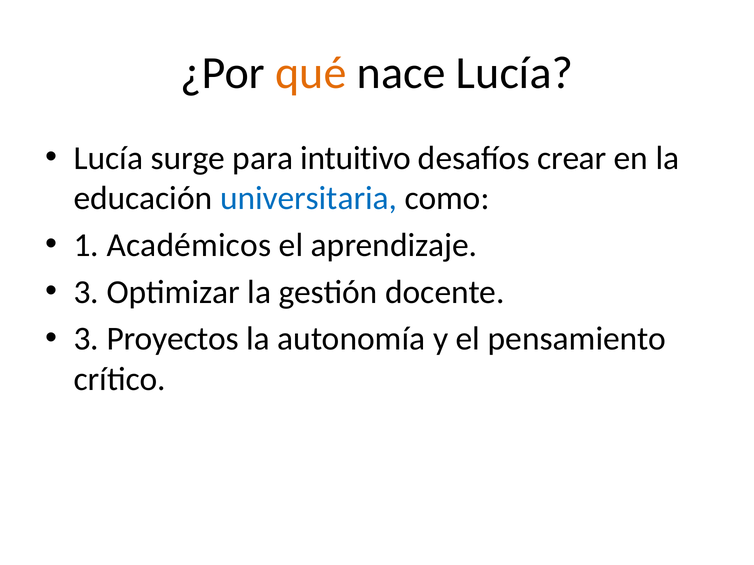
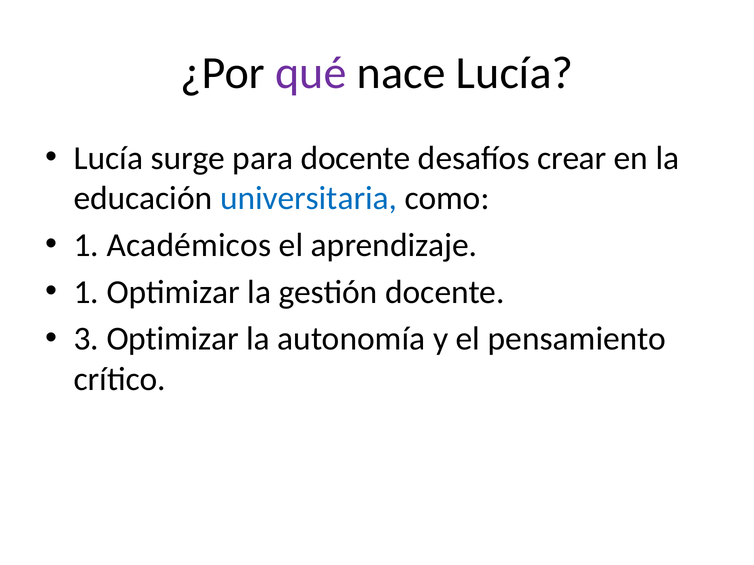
qué colour: orange -> purple (311, 73)
para intuitivo: intuitivo -> docente (356, 158)
3: 3 -> 1 (86, 292)
3 Proyectos: Proyectos -> Optimizar (173, 339)
